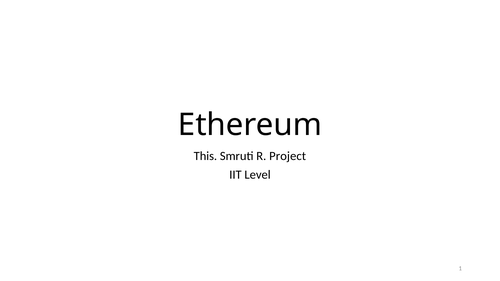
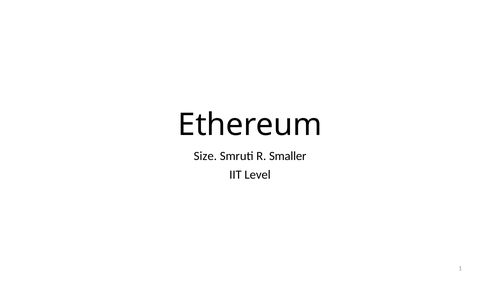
This: This -> Size (205, 156)
Project: Project -> Smaller (288, 156)
